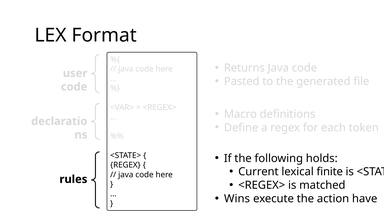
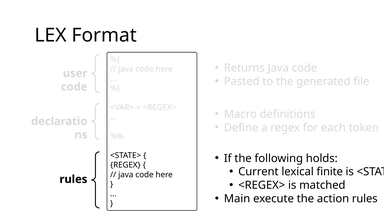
Wins: Wins -> Main (237, 199)
action have: have -> rules (365, 199)
